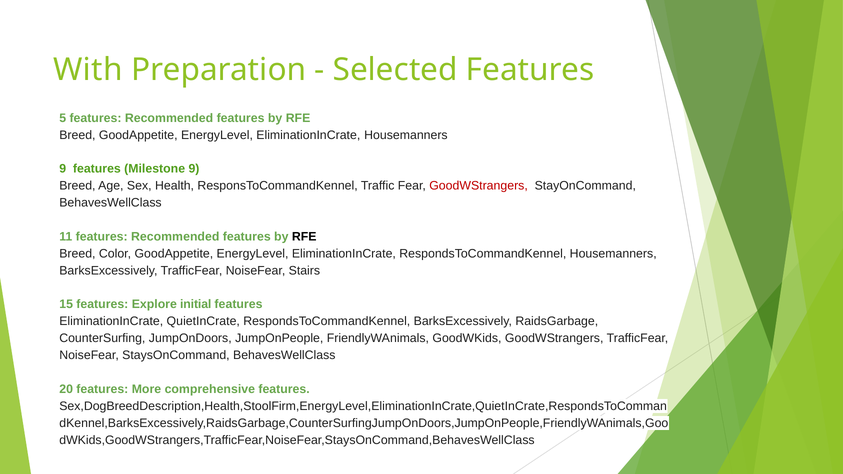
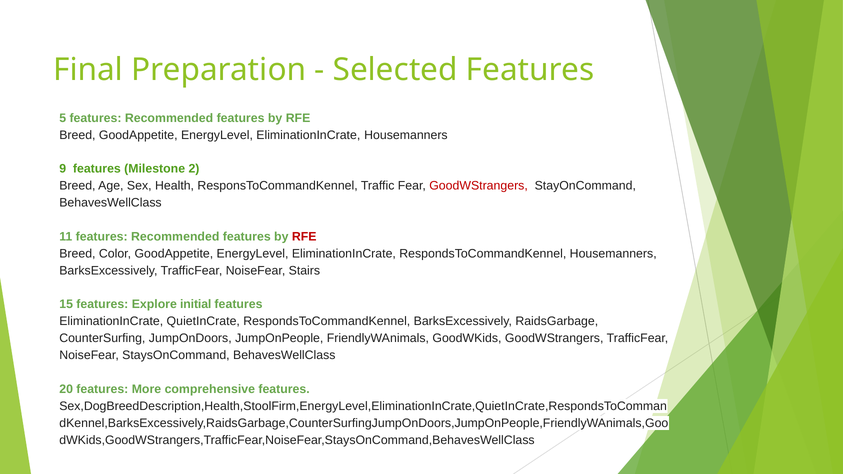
With: With -> Final (88, 70)
Milestone 9: 9 -> 2 (194, 169)
RFE colour: black -> red (304, 237)
